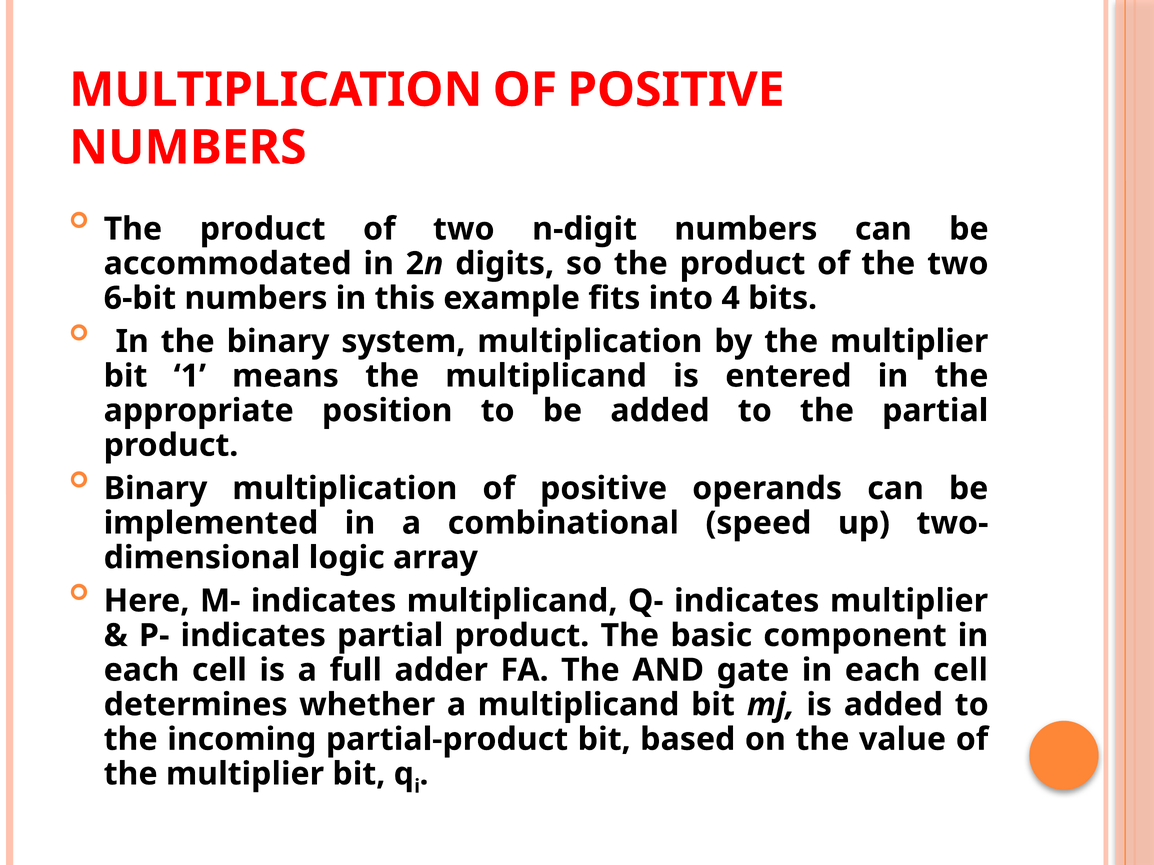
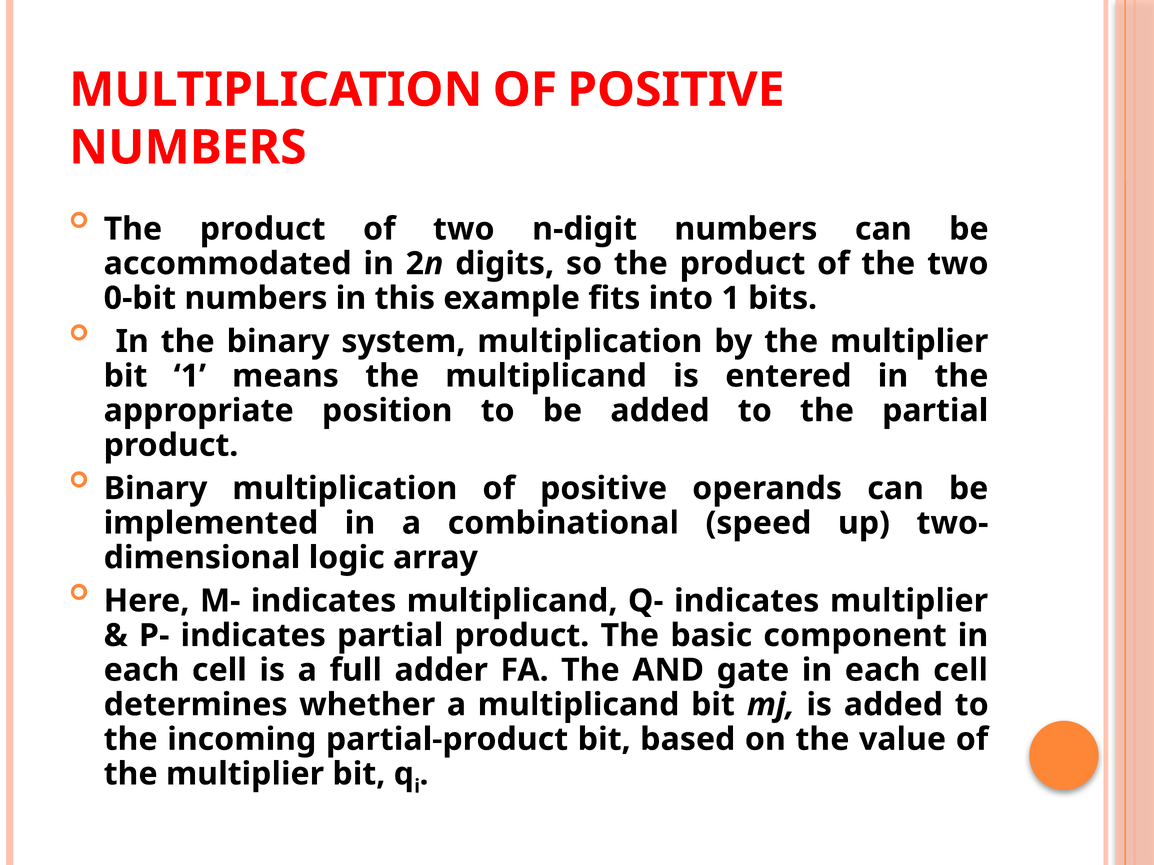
6-bit: 6-bit -> 0-bit (140, 298)
into 4: 4 -> 1 (731, 298)
